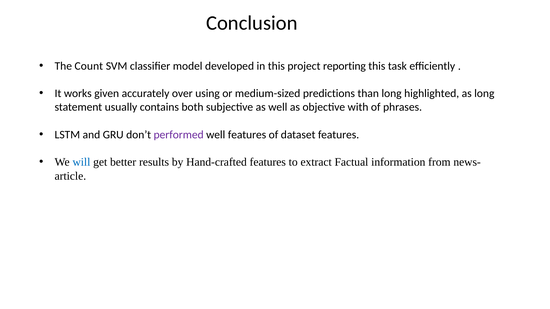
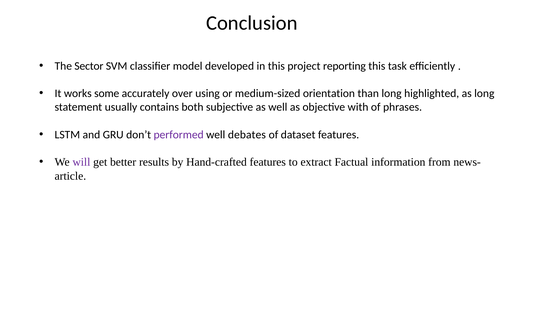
Count: Count -> Sector (89, 66)
given: given -> some (107, 94)
predictions: predictions -> orientation (329, 94)
well features: features -> debates (247, 135)
will colour: blue -> purple (81, 162)
